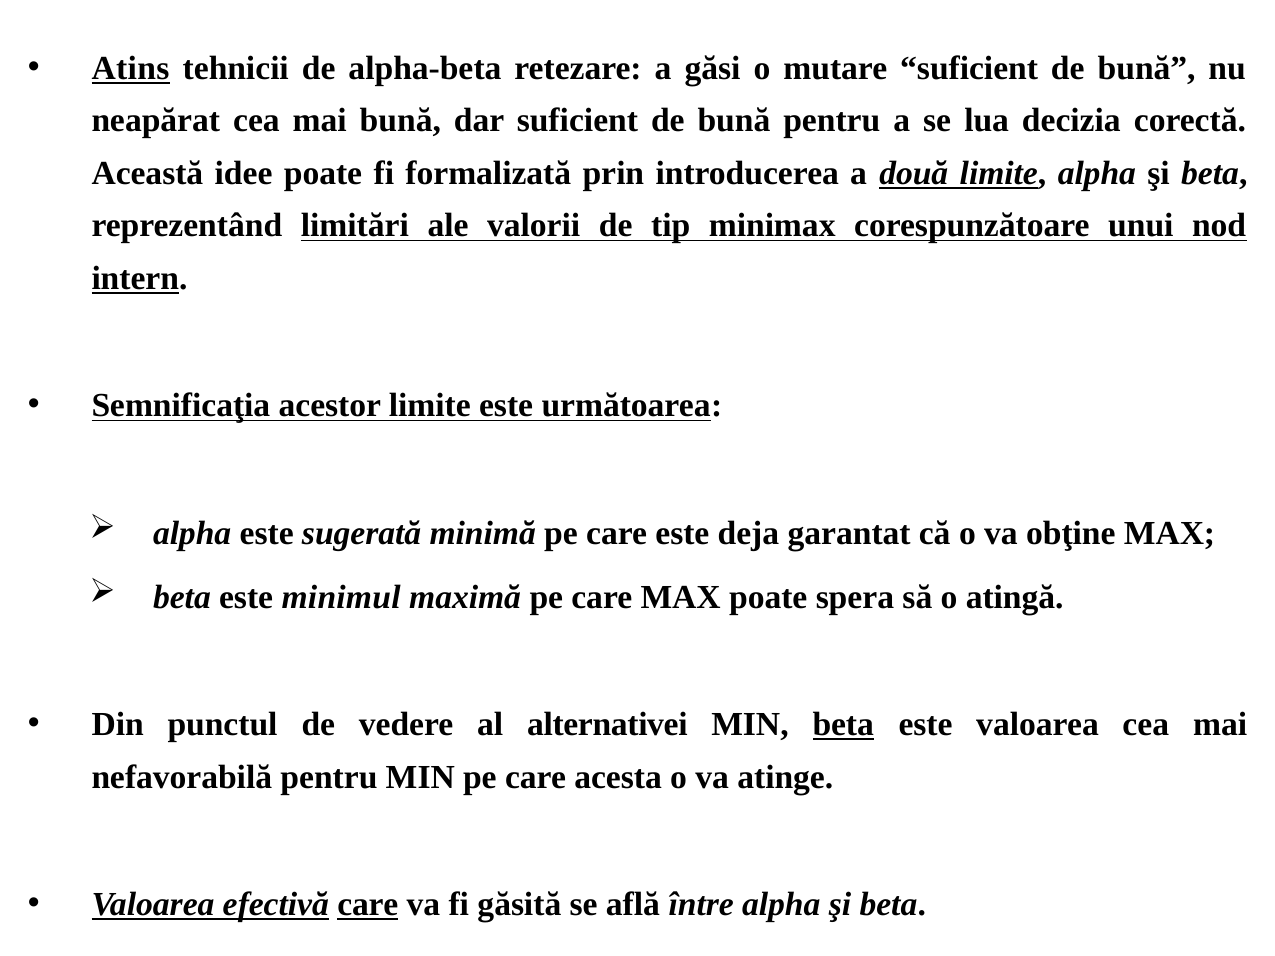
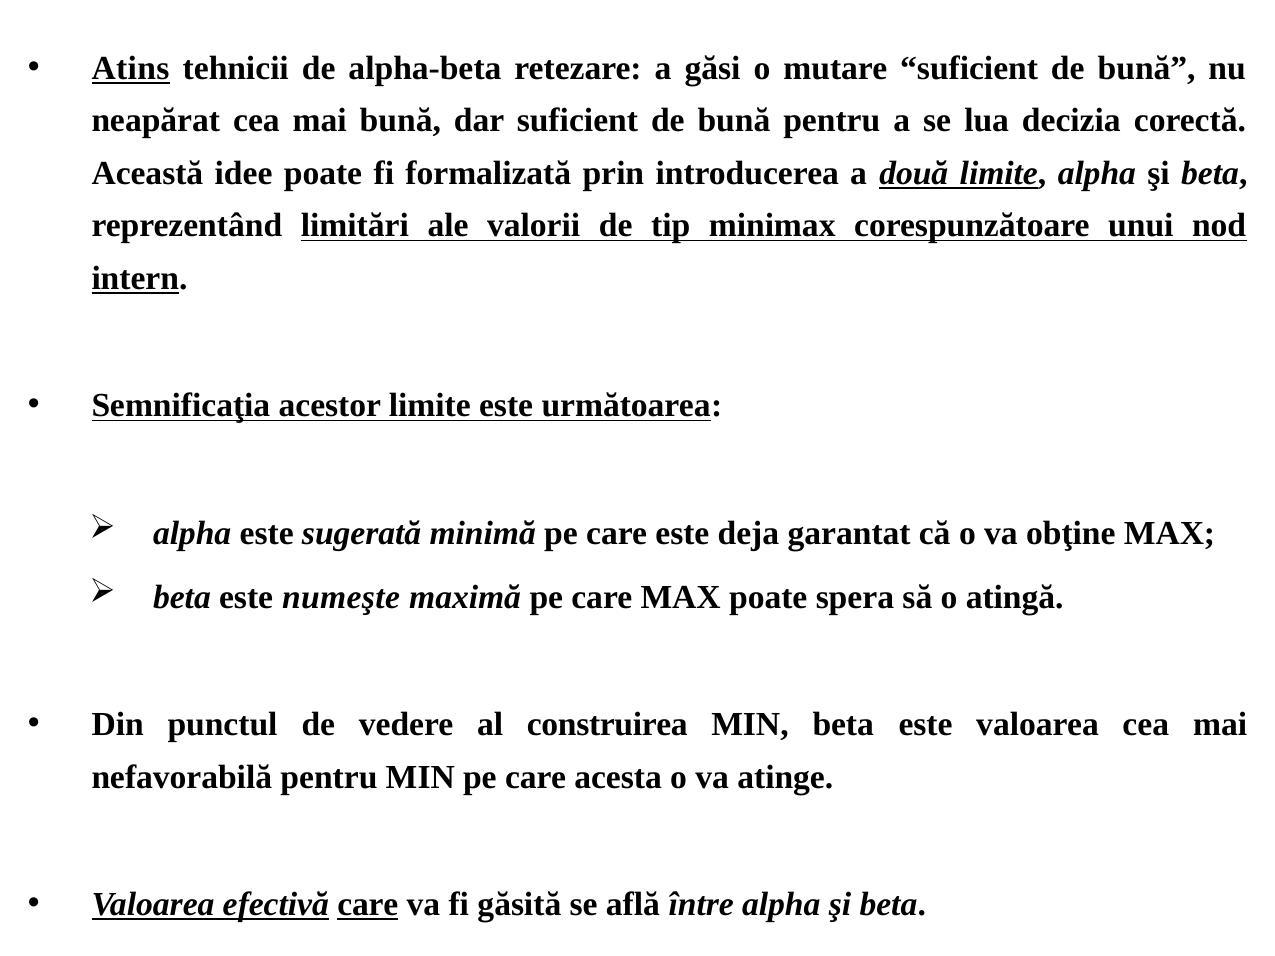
minimul: minimul -> numeşte (341, 597)
alternativei: alternativei -> construirea (607, 725)
beta underline: present -> none (843, 725)
